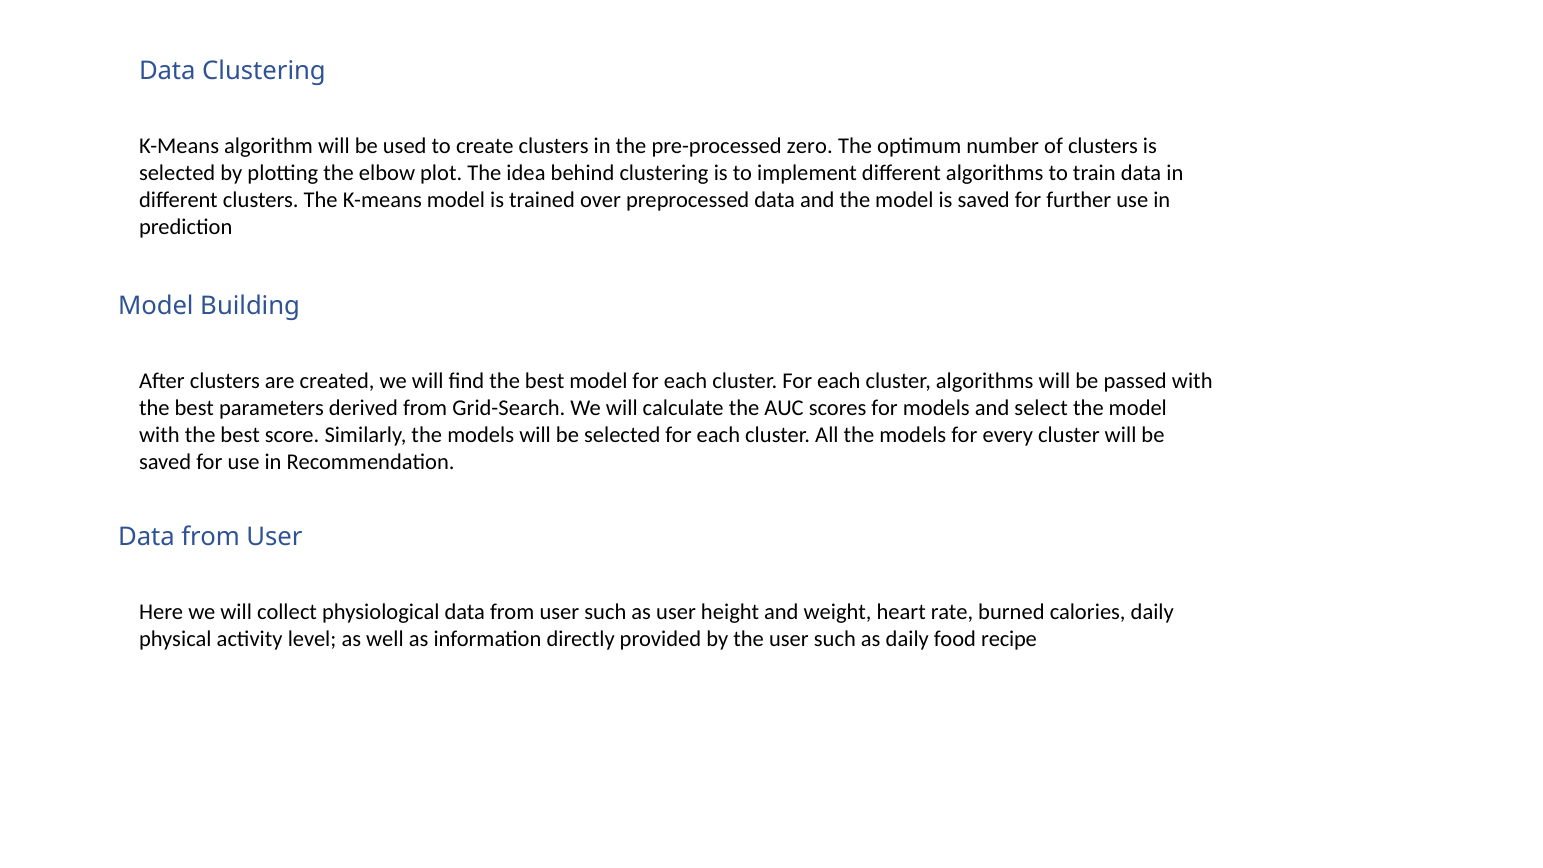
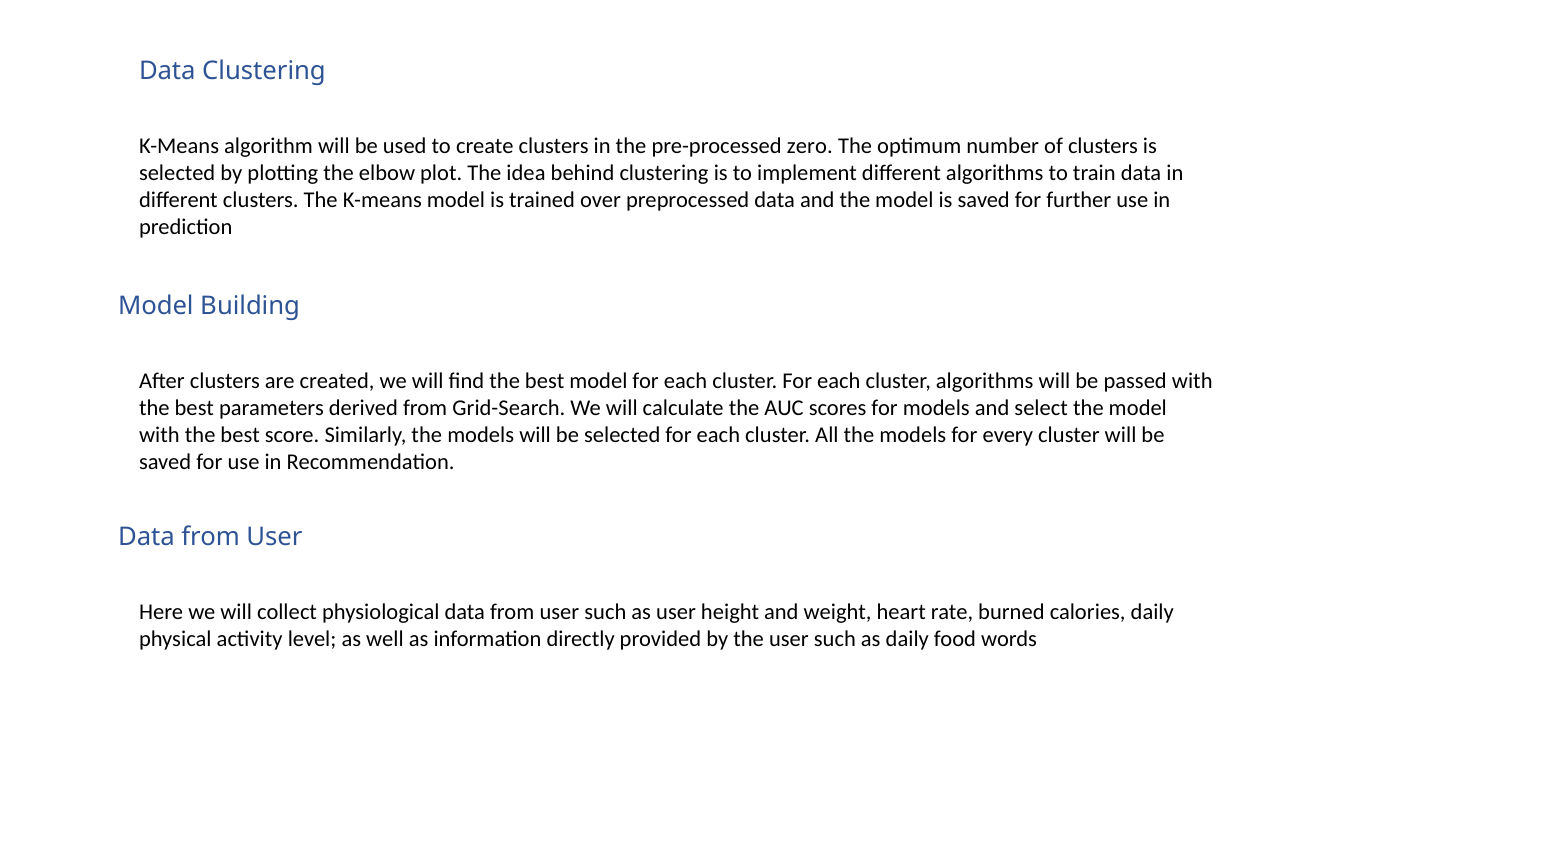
recipe: recipe -> words (1009, 639)
